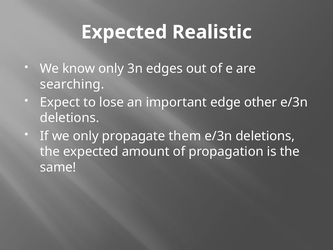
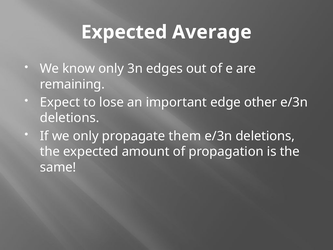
Realistic: Realistic -> Average (212, 32)
searching: searching -> remaining (72, 84)
